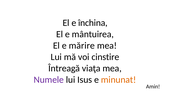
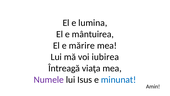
închina: închina -> lumina (93, 23)
cinstire: cinstire -> iubirea (105, 57)
minunat colour: orange -> blue (119, 79)
